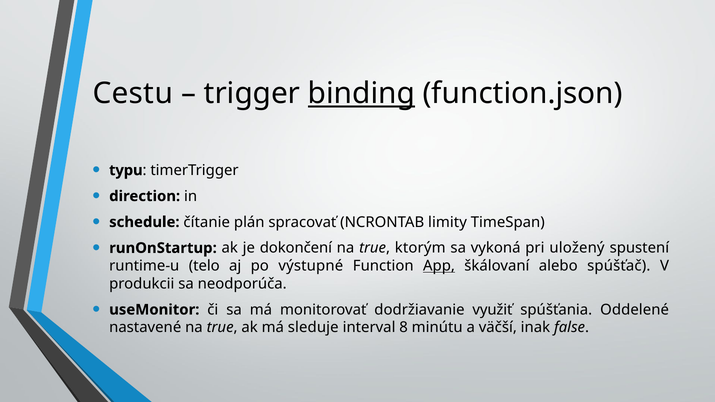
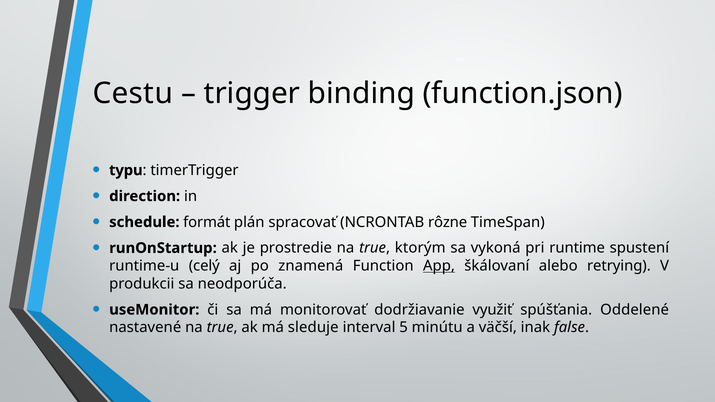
binding underline: present -> none (361, 94)
čítanie: čítanie -> formát (207, 222)
limity: limity -> rôzne (448, 222)
dokončení: dokončení -> prostredie (296, 248)
uložený: uložený -> runtime (577, 248)
telo: telo -> celý (204, 266)
výstupné: výstupné -> znamená (311, 266)
spúšťač: spúšťač -> retrying (619, 266)
8: 8 -> 5 (404, 328)
